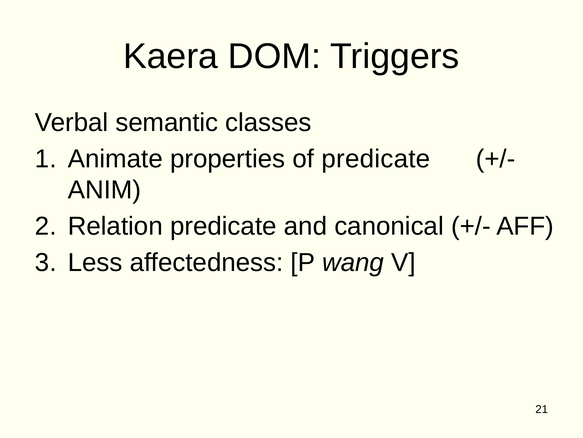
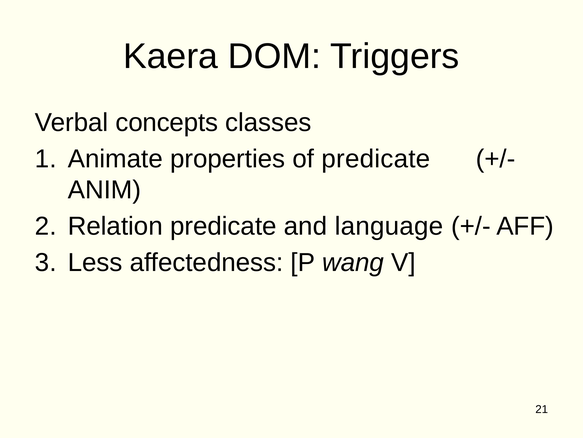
semantic: semantic -> concepts (167, 122)
canonical: canonical -> language (389, 226)
